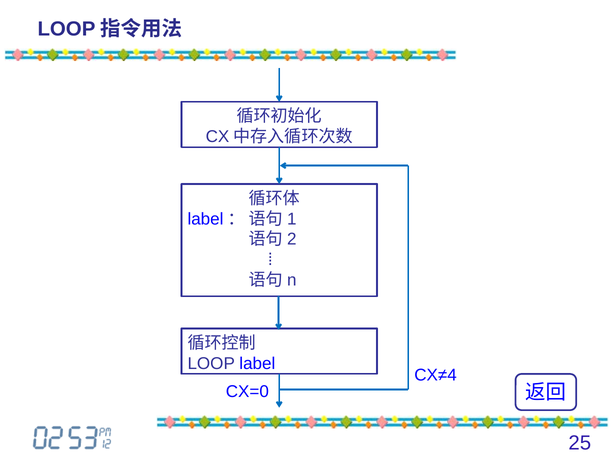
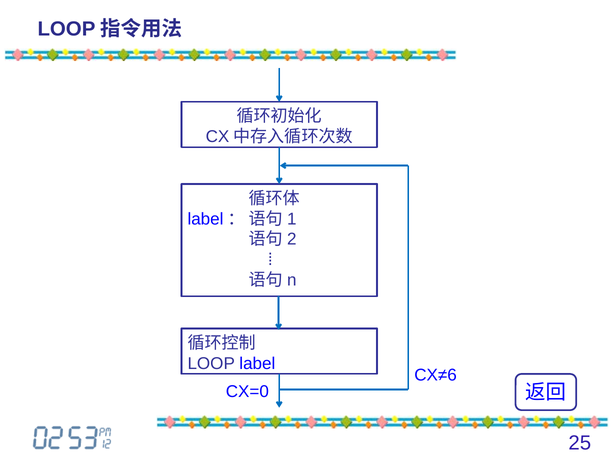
CX≠4: CX≠4 -> CX≠6 (436, 375)
